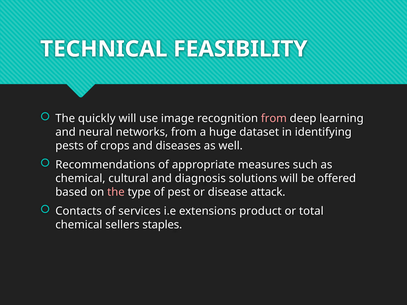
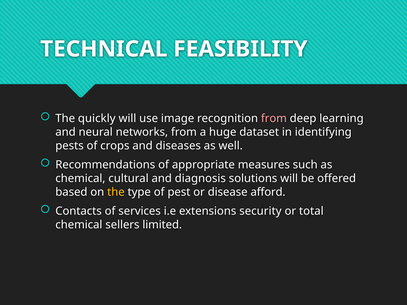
the colour: pink -> yellow (116, 192)
attack: attack -> afford (268, 192)
product: product -> security (260, 211)
staples: staples -> limited (162, 225)
